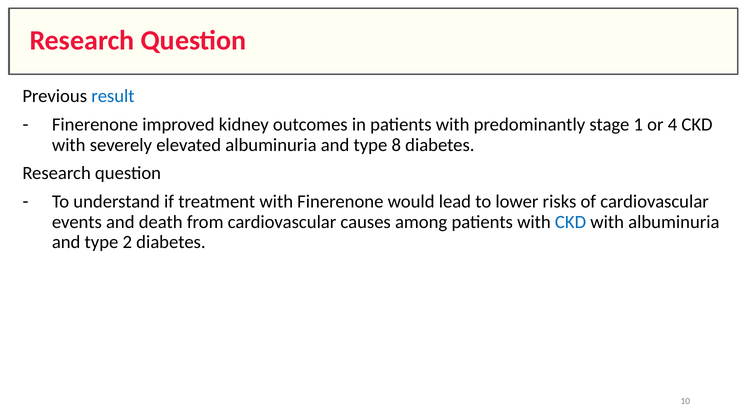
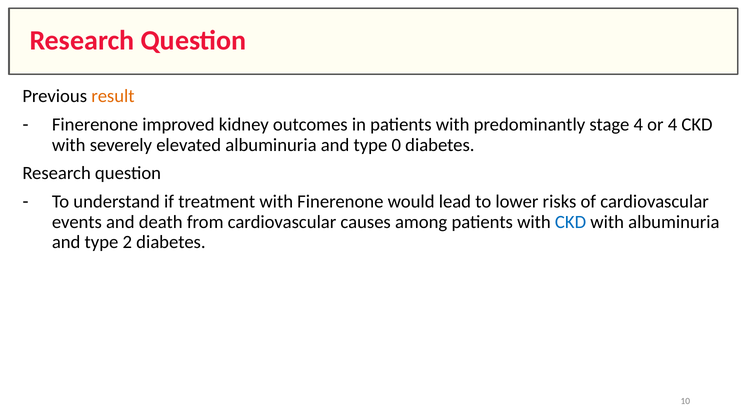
result colour: blue -> orange (113, 96)
stage 1: 1 -> 4 (638, 125)
8: 8 -> 0 (396, 145)
